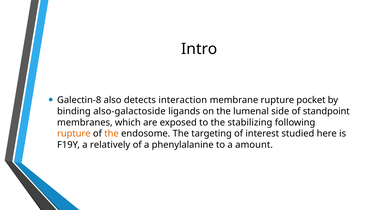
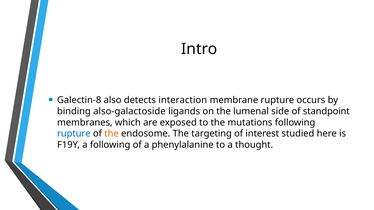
pocket: pocket -> occurs (311, 100)
stabilizing: stabilizing -> mutations (250, 123)
rupture colour: orange -> blue (74, 134)
a relatively: relatively -> following (110, 145)
amount: amount -> thought (254, 145)
